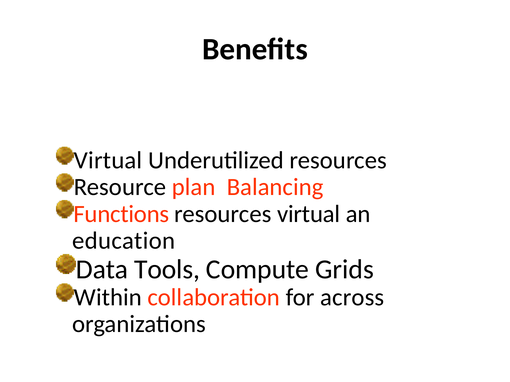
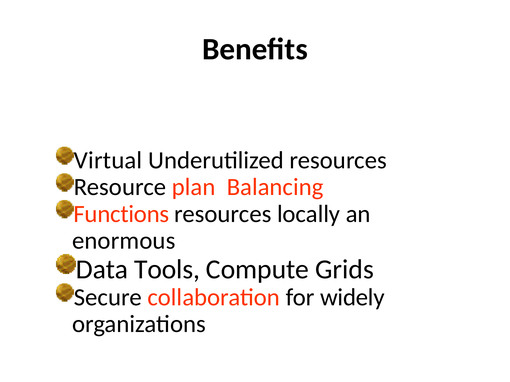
resources virtual: virtual -> locally (309, 214)
education: education -> enormous (124, 241)
Within: Within -> Secure (108, 298)
across: across -> widely (352, 298)
